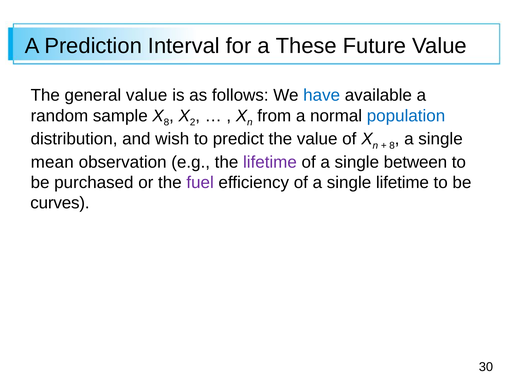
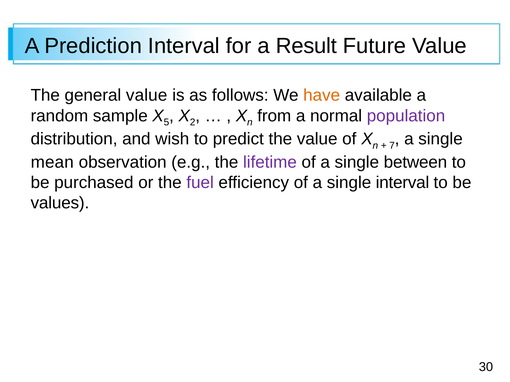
These: These -> Result (306, 46)
have colour: blue -> orange (322, 95)
8: 8 -> 5 (166, 122)
population colour: blue -> purple (406, 116)
8: 8 -> 7 (392, 146)
single lifetime: lifetime -> interval (402, 183)
curves: curves -> values (60, 203)
